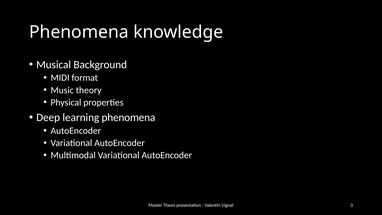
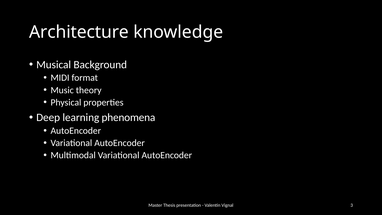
Phenomena: Phenomena -> Architecture (79, 32)
